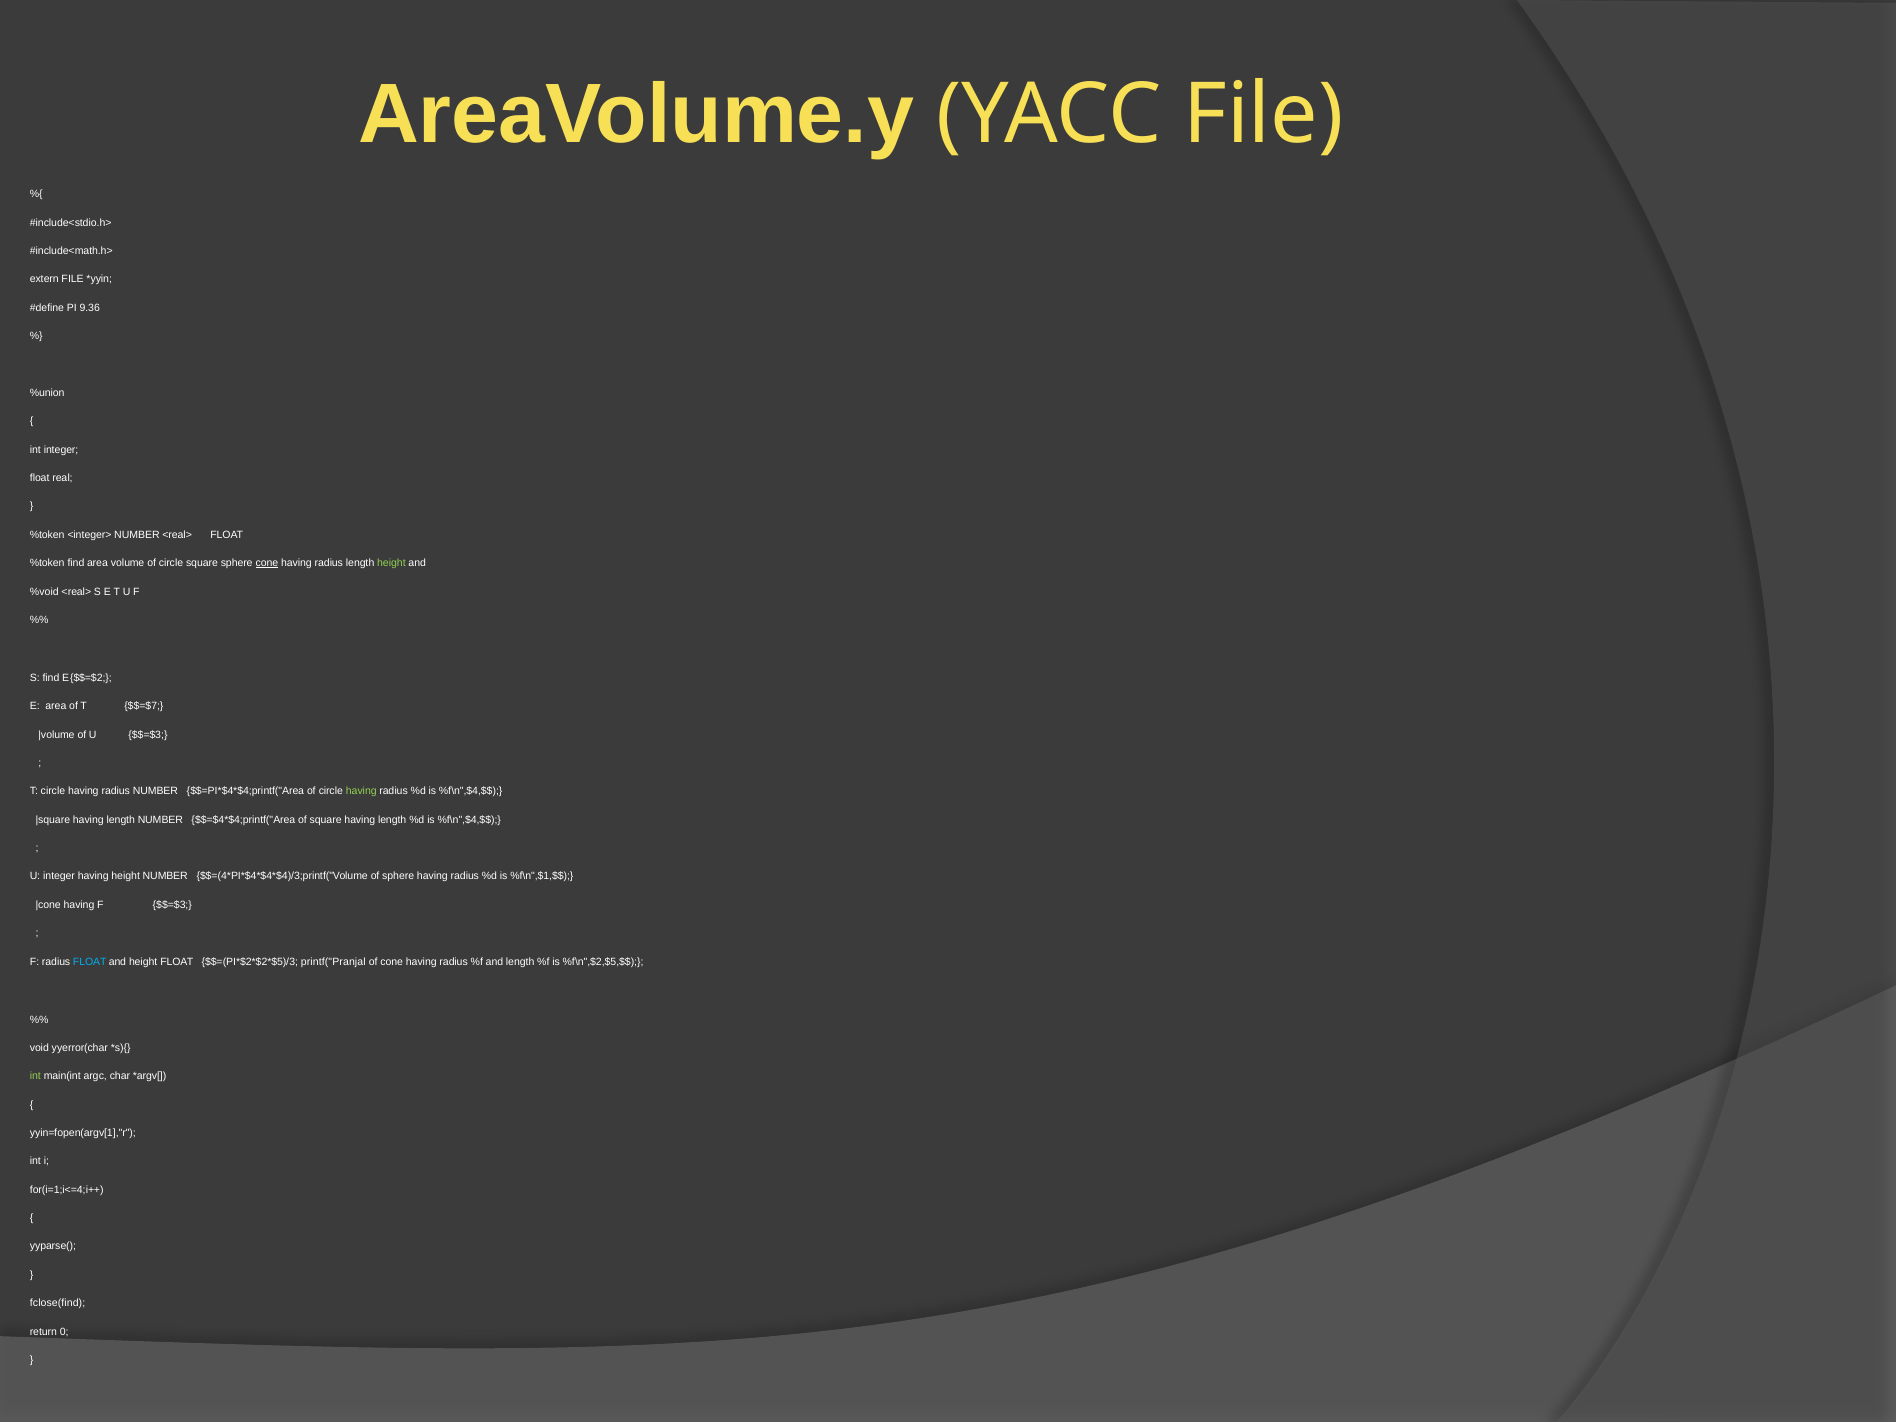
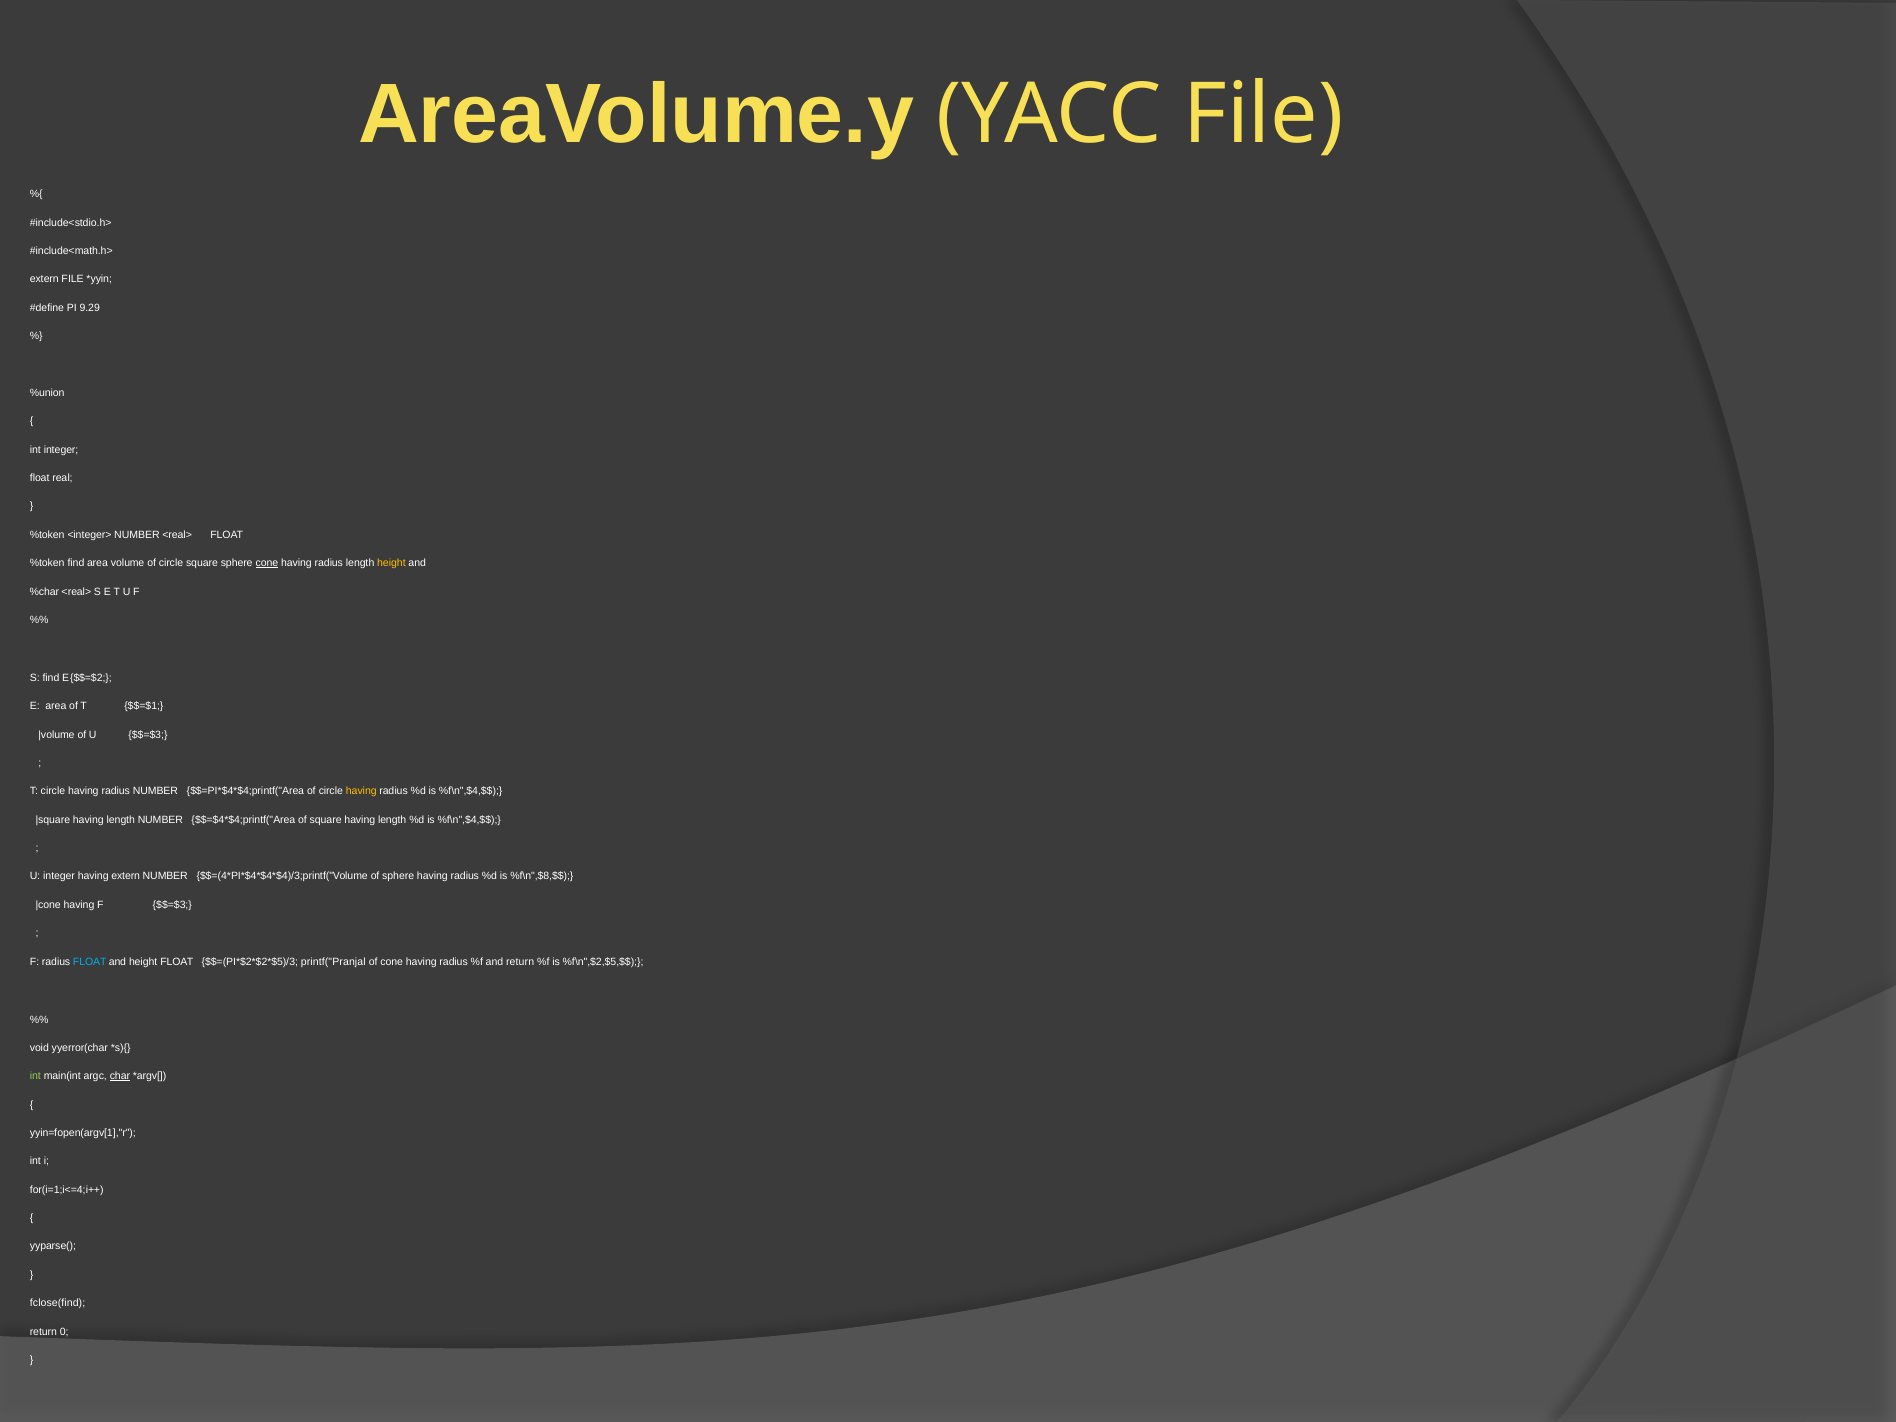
9.36: 9.36 -> 9.29 (90, 308)
height colour: light green -> yellow (391, 563)
%void: %void -> %char (44, 592)
$$=$7: $$=$7 -> $$=$1 (144, 706)
having colour: light green -> yellow (361, 791)
having height: height -> extern (126, 876)
%f\n",$1,$$: %f\n",$1,$$ -> %f\n",$8,$$ (542, 876)
and length: length -> return (520, 962)
char underline: none -> present (120, 1076)
